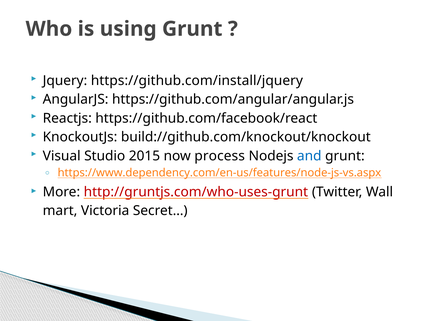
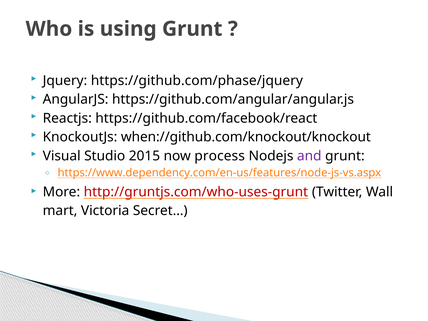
https://github.com/install/jquery: https://github.com/install/jquery -> https://github.com/phase/jquery (197, 81)
build://github.com/knockout/knockout: build://github.com/knockout/knockout -> when://github.com/knockout/knockout (246, 137)
and colour: blue -> purple (309, 156)
